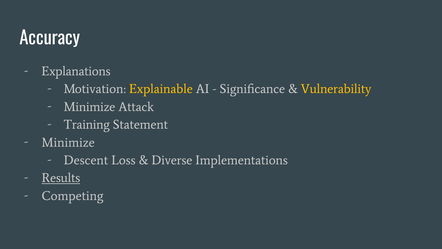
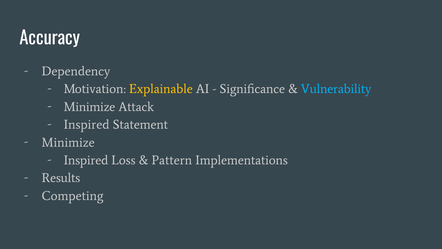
Explanations: Explanations -> Dependency (76, 71)
Vulnerability colour: yellow -> light blue (336, 89)
Training: Training -> Inspired (87, 124)
Descent: Descent -> Inspired (86, 160)
Diverse: Diverse -> Pattern (172, 160)
Results underline: present -> none (61, 178)
